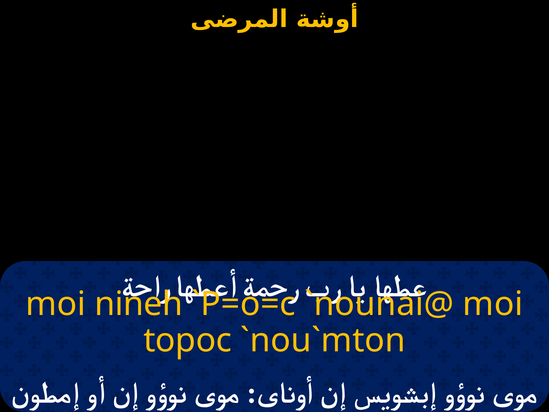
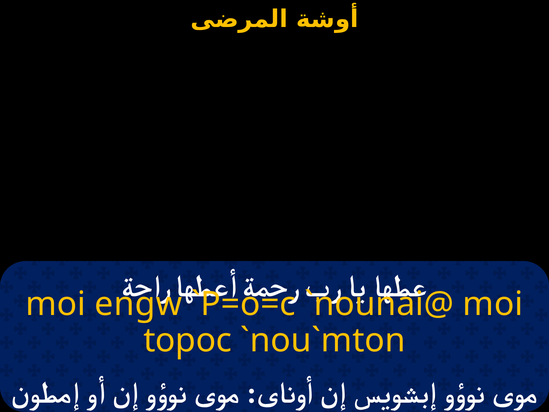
nineh: nineh -> engw (138, 304)
